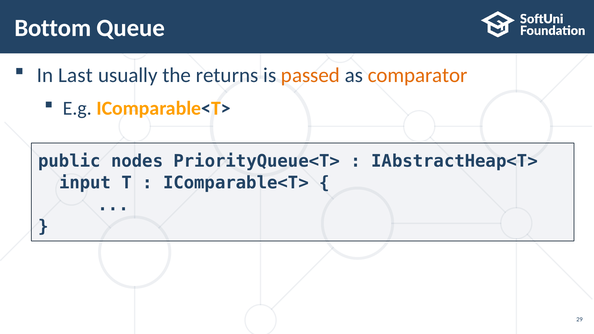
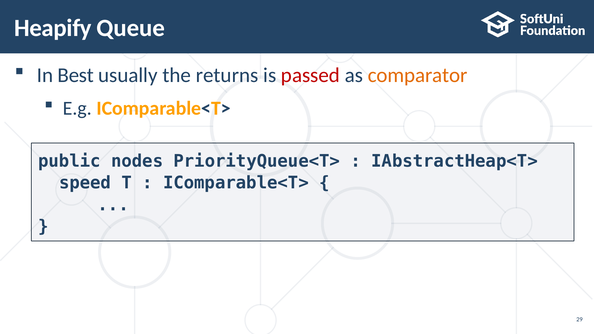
Bottom: Bottom -> Heapify (53, 28)
Last: Last -> Best (76, 75)
passed colour: orange -> red (310, 75)
input: input -> speed (85, 183)
